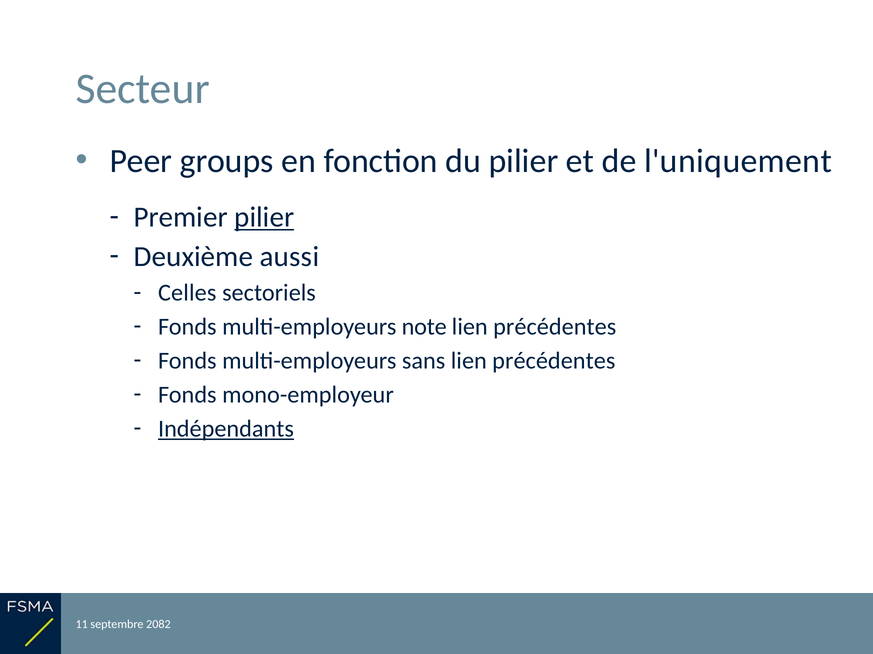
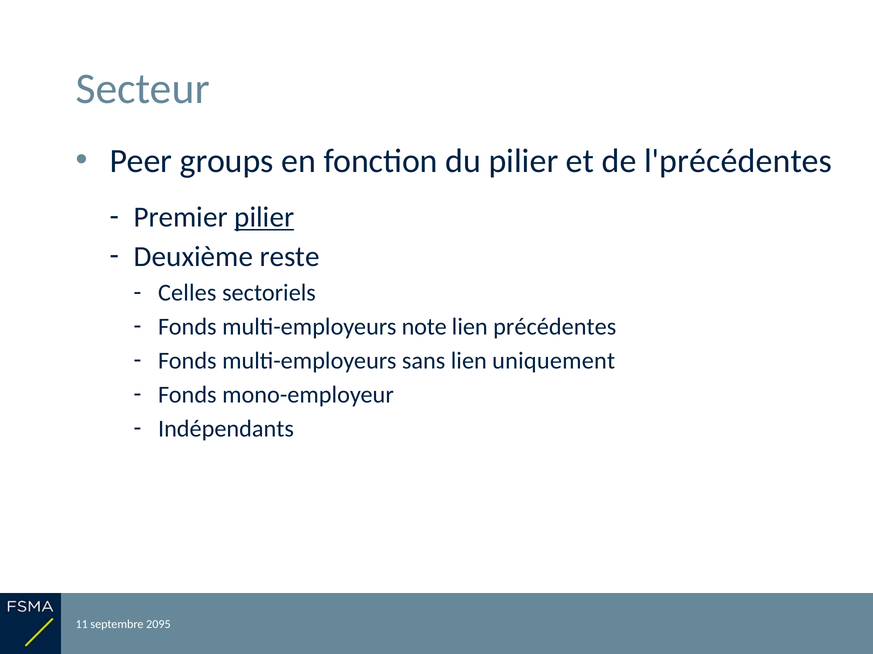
l'uniquement: l'uniquement -> l'précédentes (738, 161)
aussi: aussi -> reste (290, 257)
sans lien précédentes: précédentes -> uniquement (554, 361)
Indépendants underline: present -> none (226, 429)
2082: 2082 -> 2095 (158, 625)
